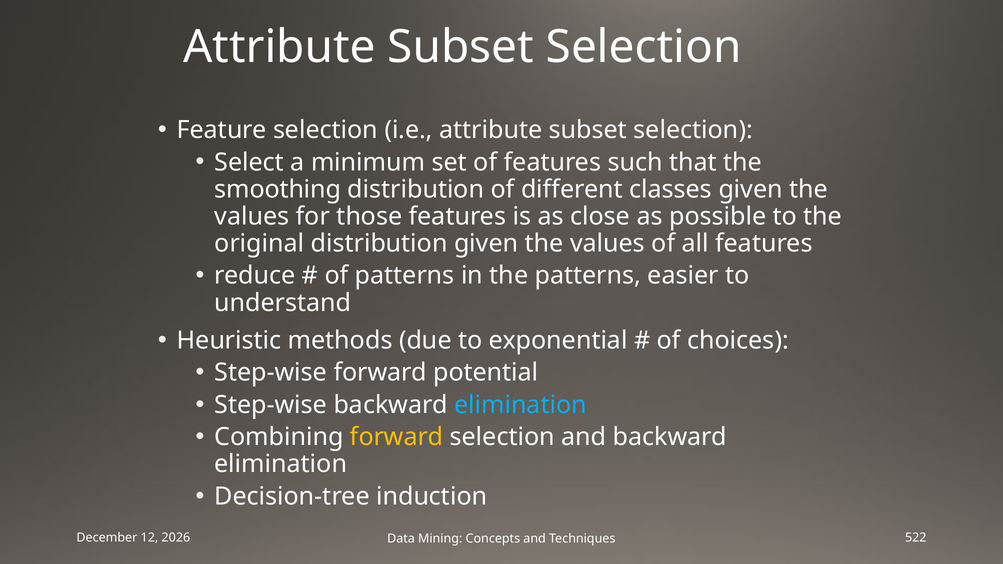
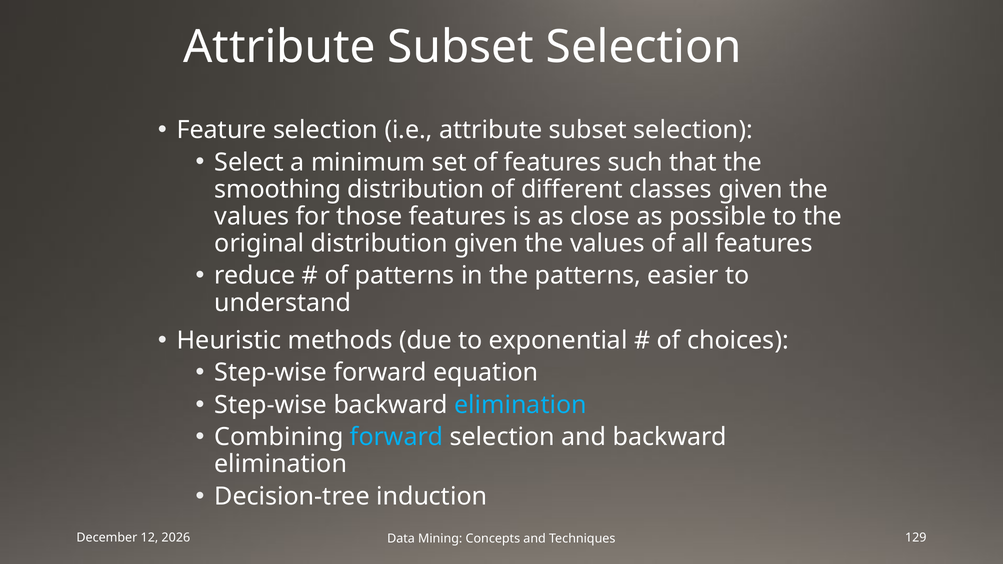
potential: potential -> equation (486, 373)
forward colour: yellow -> light blue (397, 437)
522: 522 -> 129 (916, 538)
